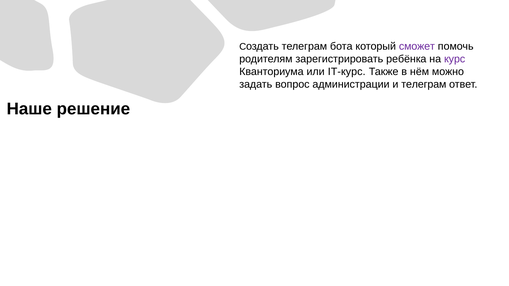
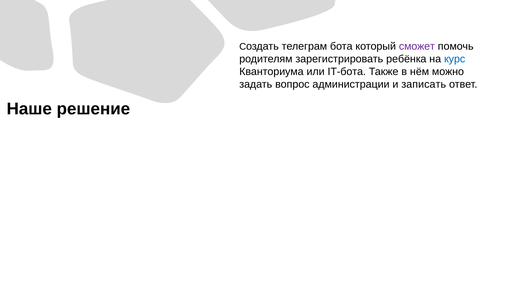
курс colour: purple -> blue (455, 59)
IT-курс: IT-курс -> IT-бота (347, 72)
и телеграм: телеграм -> записать (424, 85)
